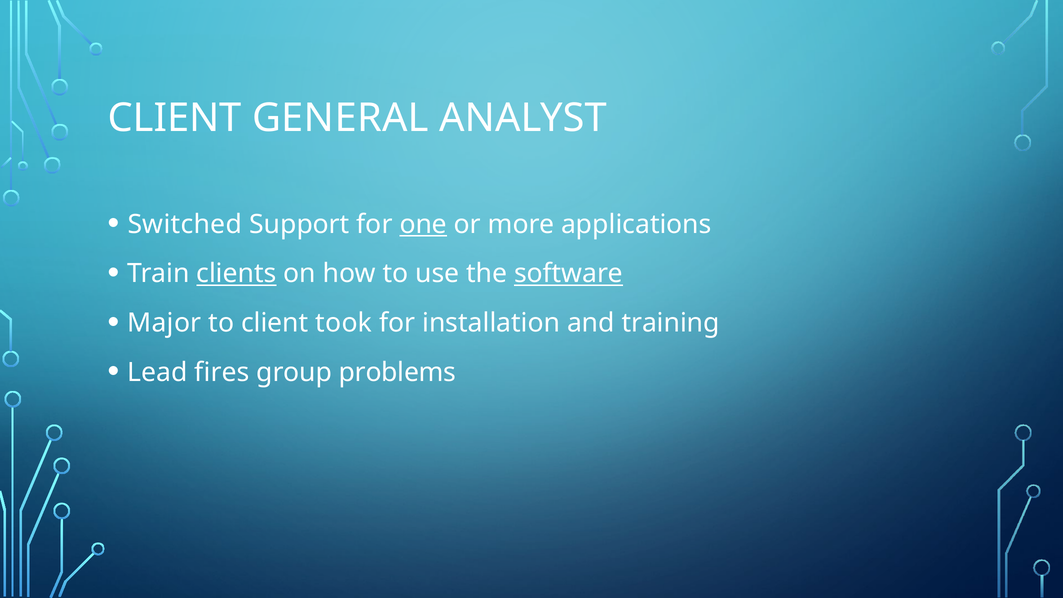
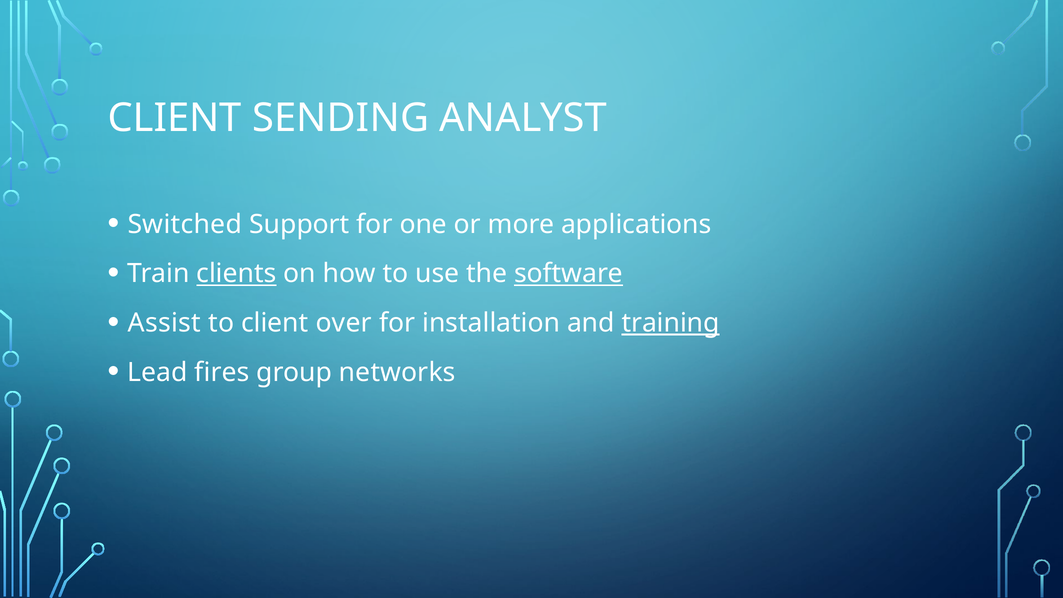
GENERAL: GENERAL -> SENDING (341, 118)
one underline: present -> none (423, 224)
Major: Major -> Assist (164, 323)
took: took -> over (344, 323)
training underline: none -> present (671, 323)
problems: problems -> networks (397, 372)
